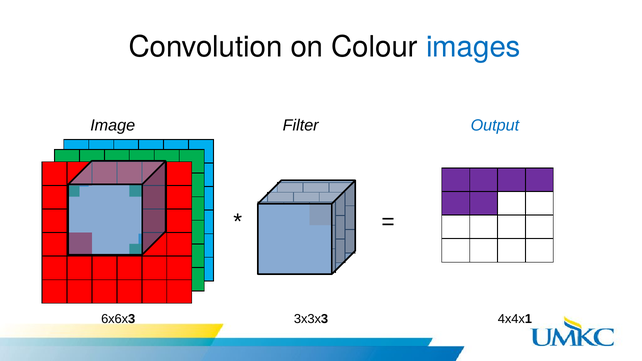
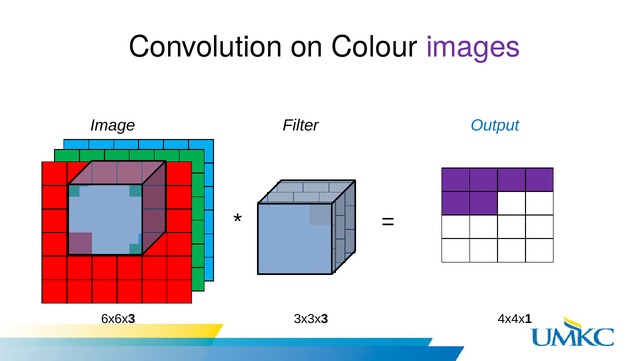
images colour: blue -> purple (473, 47)
